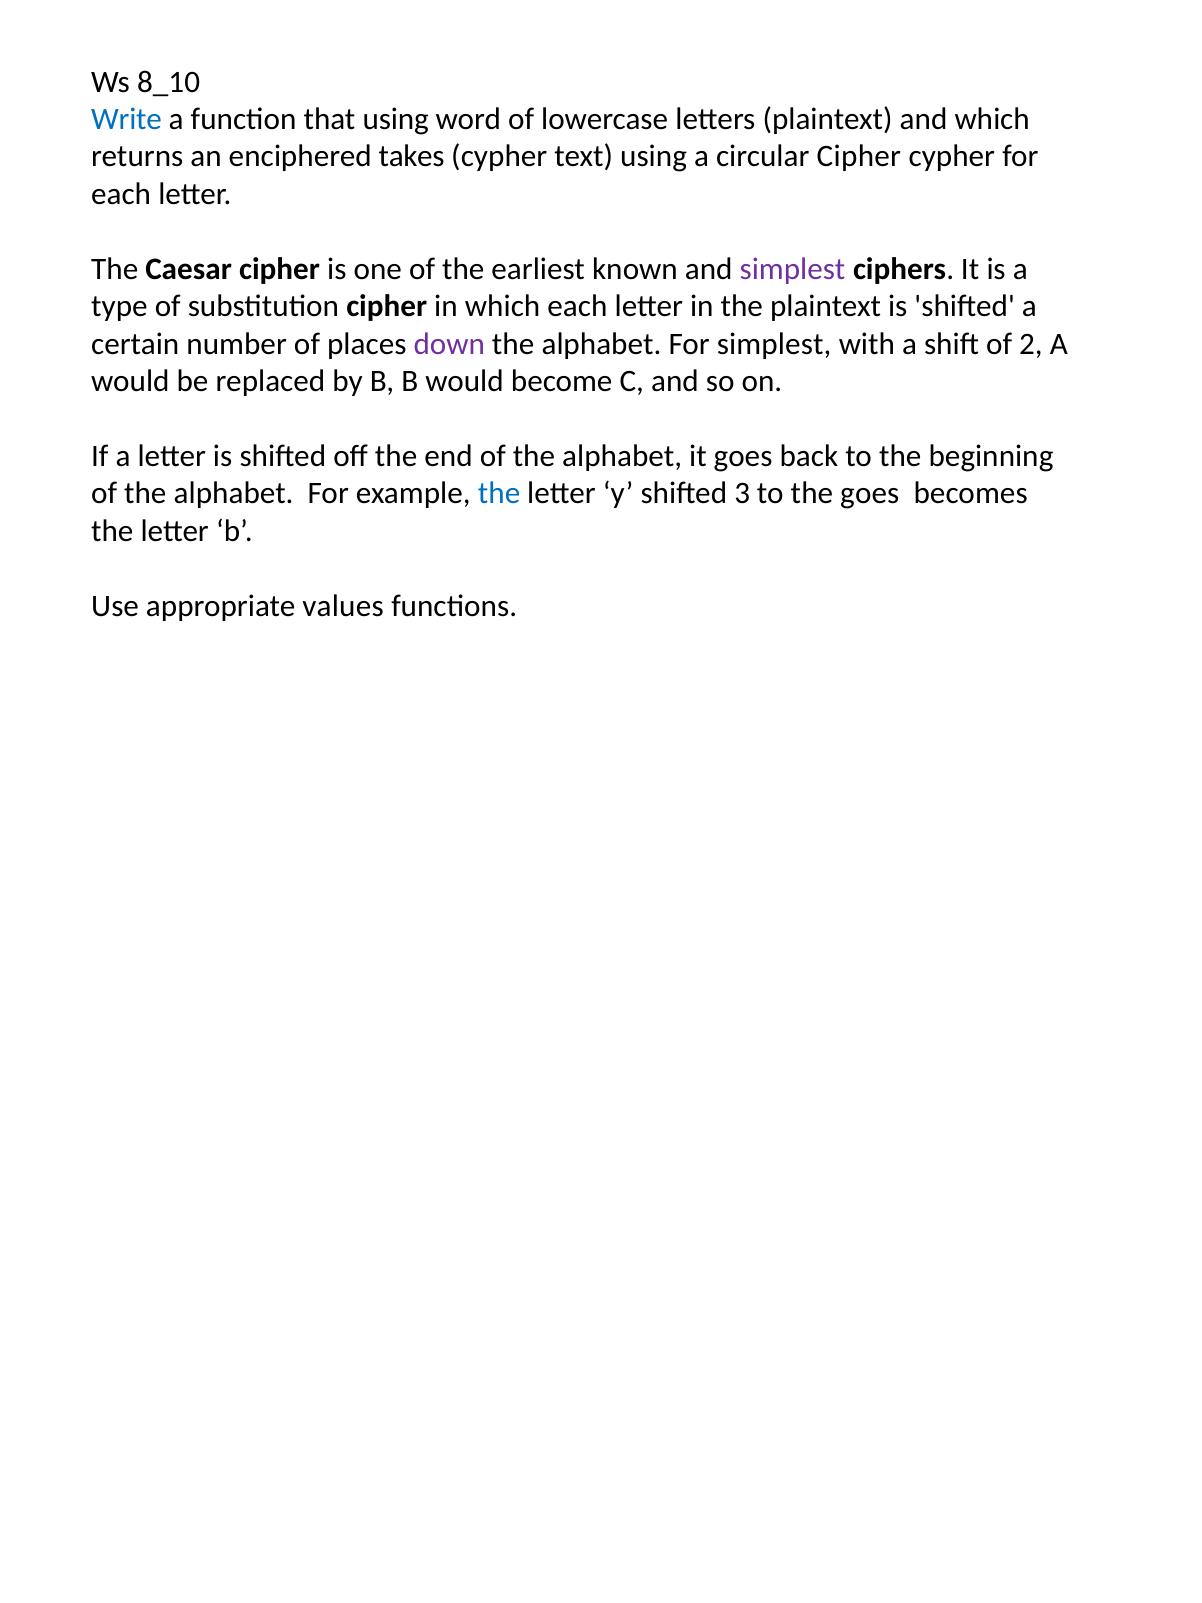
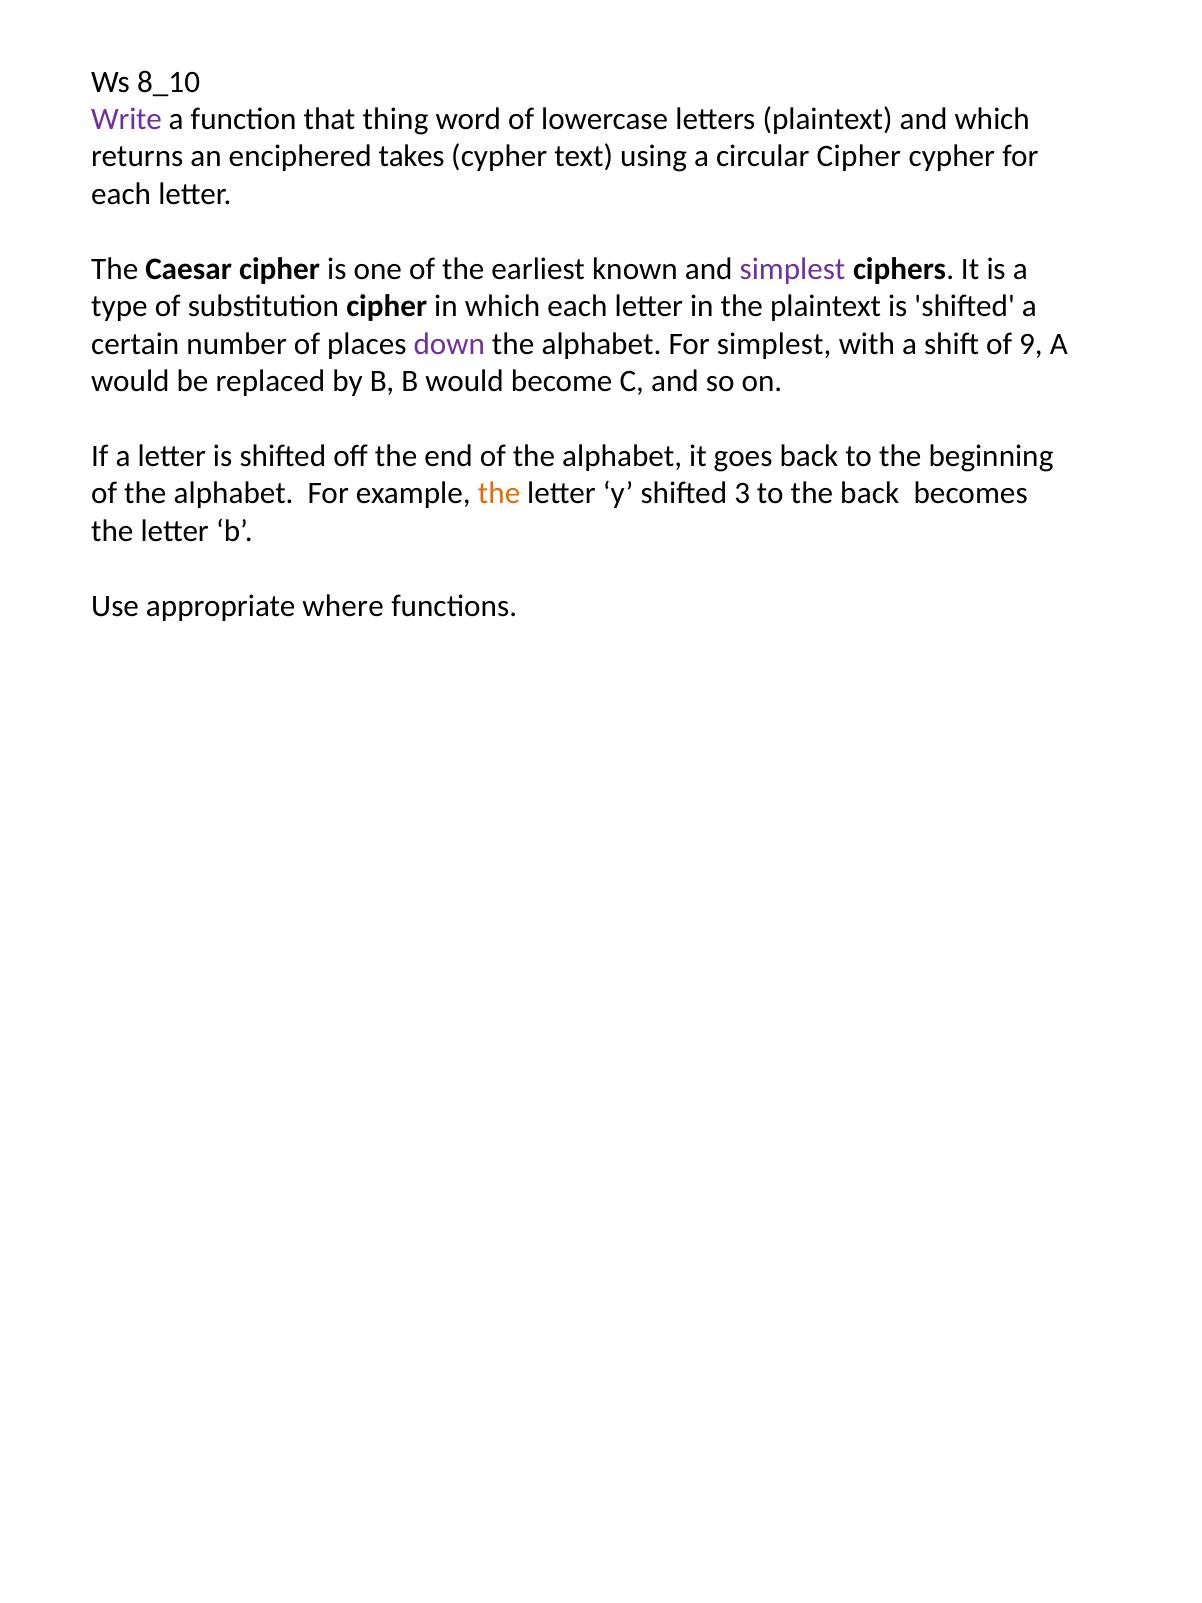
Write colour: blue -> purple (127, 119)
that using: using -> thing (395, 119)
2: 2 -> 9 (1031, 344)
the colour: blue -> orange (499, 493)
the goes: goes -> back (870, 493)
values: values -> where (343, 606)
